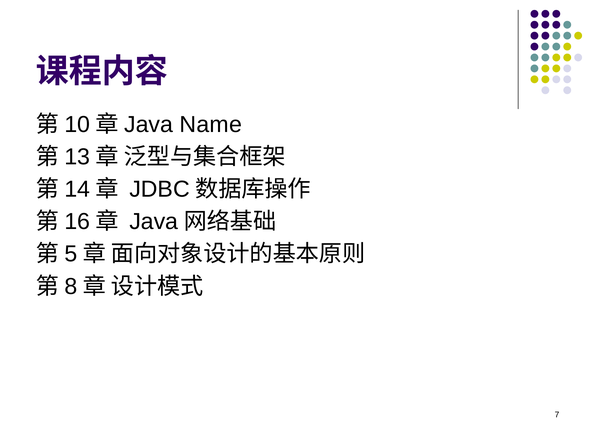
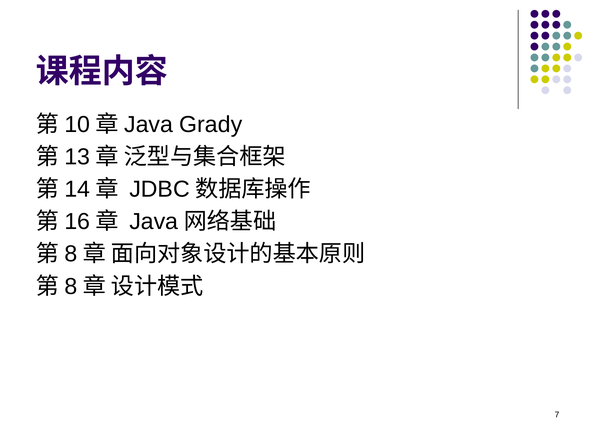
Name: Name -> Grady (211, 124)
5: 5 -> 8 (71, 254)
